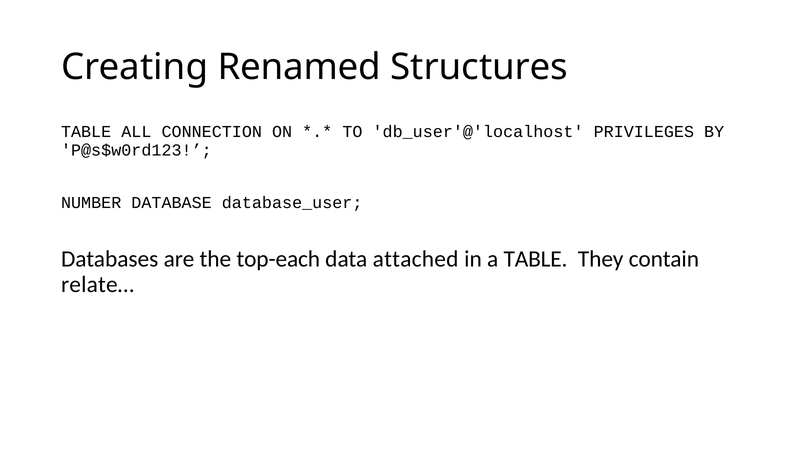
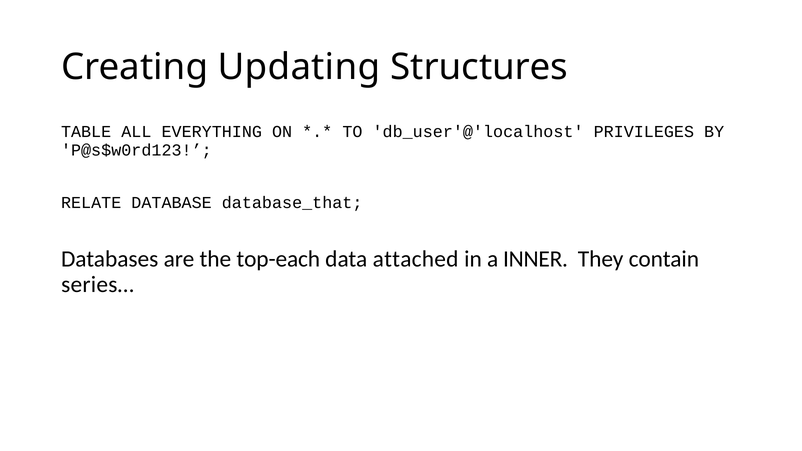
Renamed: Renamed -> Updating (299, 67)
CONNECTION: CONNECTION -> EVERYTHING (212, 132)
NUMBER: NUMBER -> RELATE (91, 203)
database_user: database_user -> database_that (292, 203)
a TABLE: TABLE -> INNER (536, 259)
relate…: relate… -> series… (97, 285)
